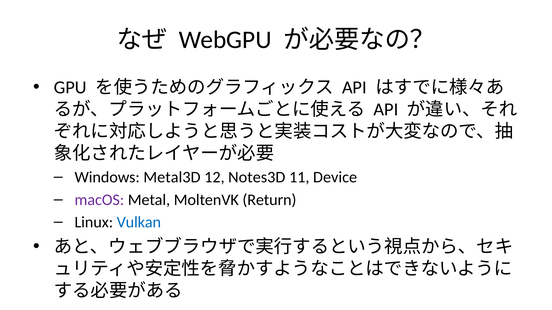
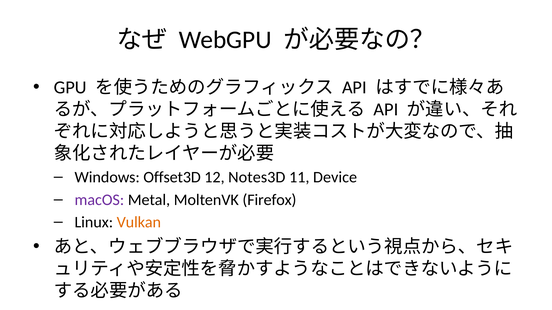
Metal3D: Metal3D -> Offset3D (172, 178)
Return: Return -> Firefox (269, 200)
Vulkan colour: blue -> orange (139, 223)
